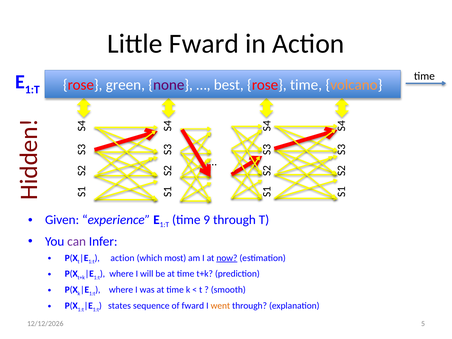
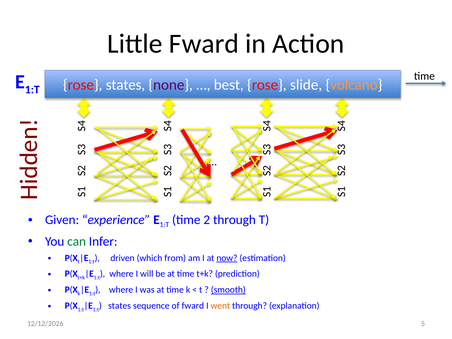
rose green: green -> states (125, 85)
rose time: time -> slide (306, 85)
time 9: 9 -> 2 (207, 220)
can colour: purple -> green (77, 242)
action: action -> driven (123, 258)
most: most -> from (175, 258)
smooth underline: none -> present (228, 290)
